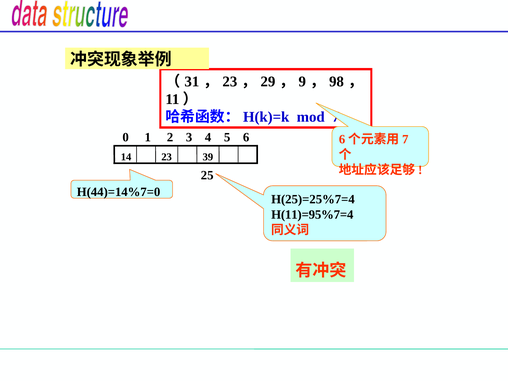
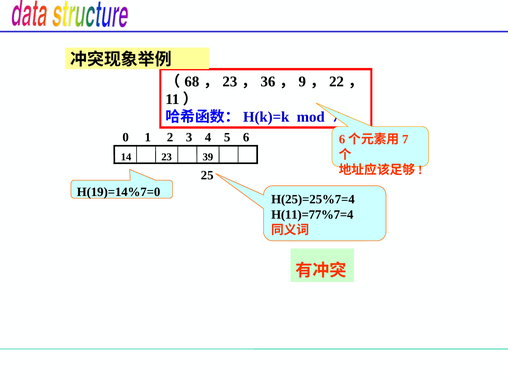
31: 31 -> 68 (192, 82)
29: 29 -> 36 (268, 82)
98: 98 -> 22 (336, 82)
H(44)=14%7=0: H(44)=14%7=0 -> H(19)=14%7=0 (119, 192)
H(11)=95%7=4: H(11)=95%7=4 -> H(11)=77%7=4 (312, 215)
